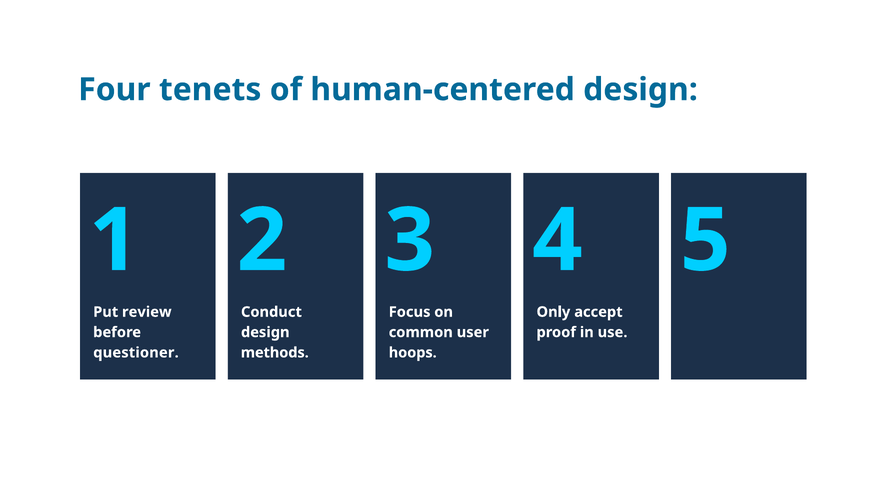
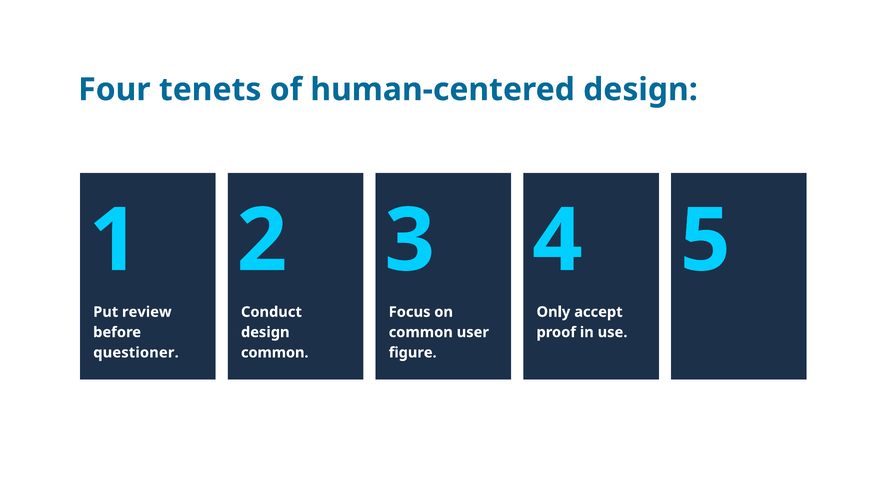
methods: methods -> common (275, 352)
hoops: hoops -> figure (413, 352)
